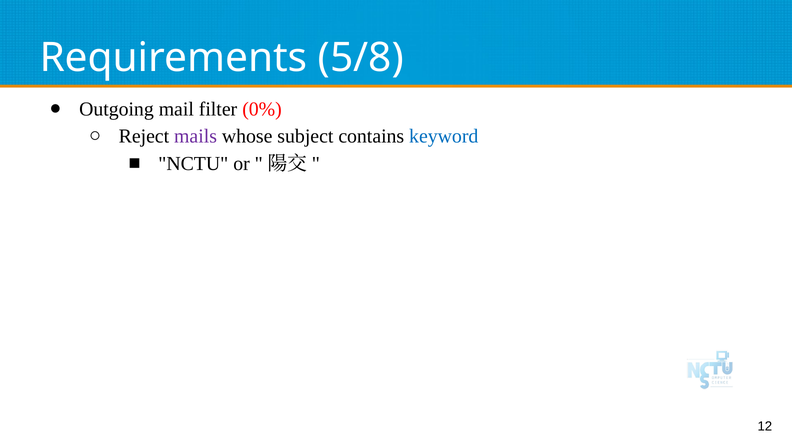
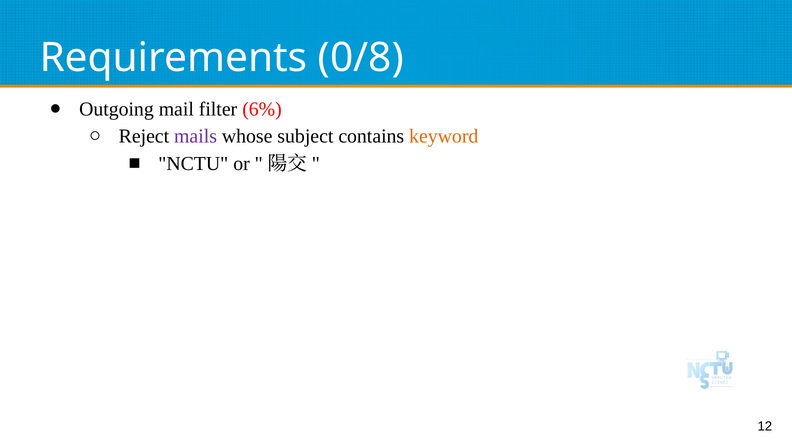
5/8: 5/8 -> 0/8 (361, 58)
0%: 0% -> 6% (262, 109)
keyword colour: blue -> orange (444, 136)
